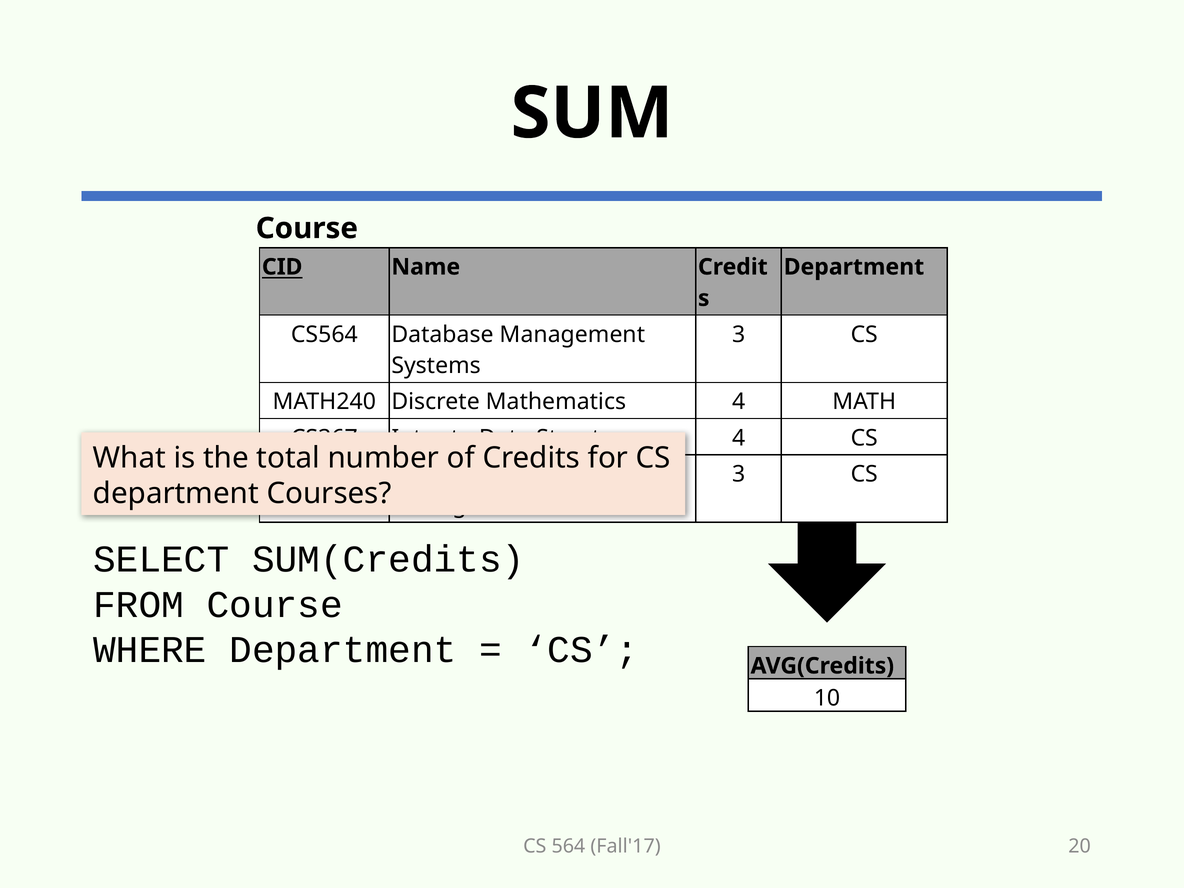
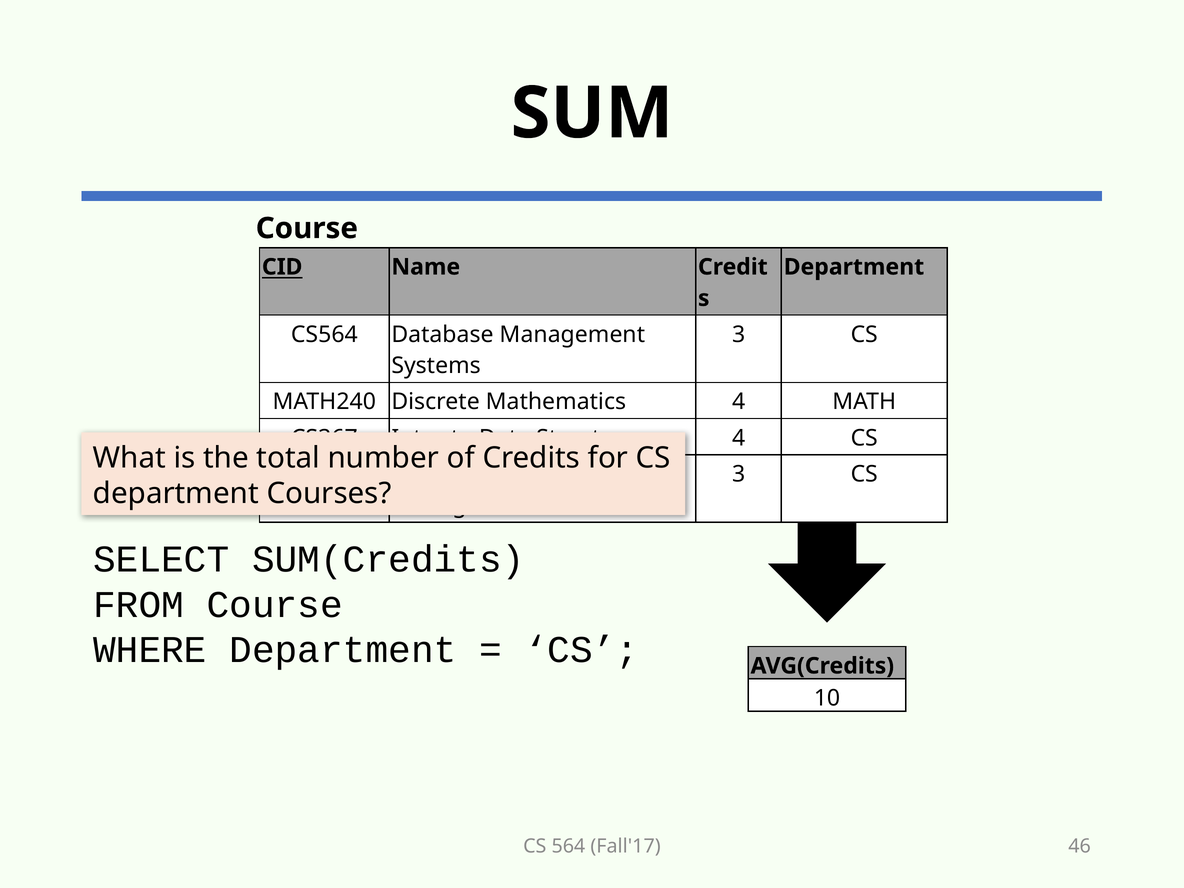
20: 20 -> 46 (1080, 846)
